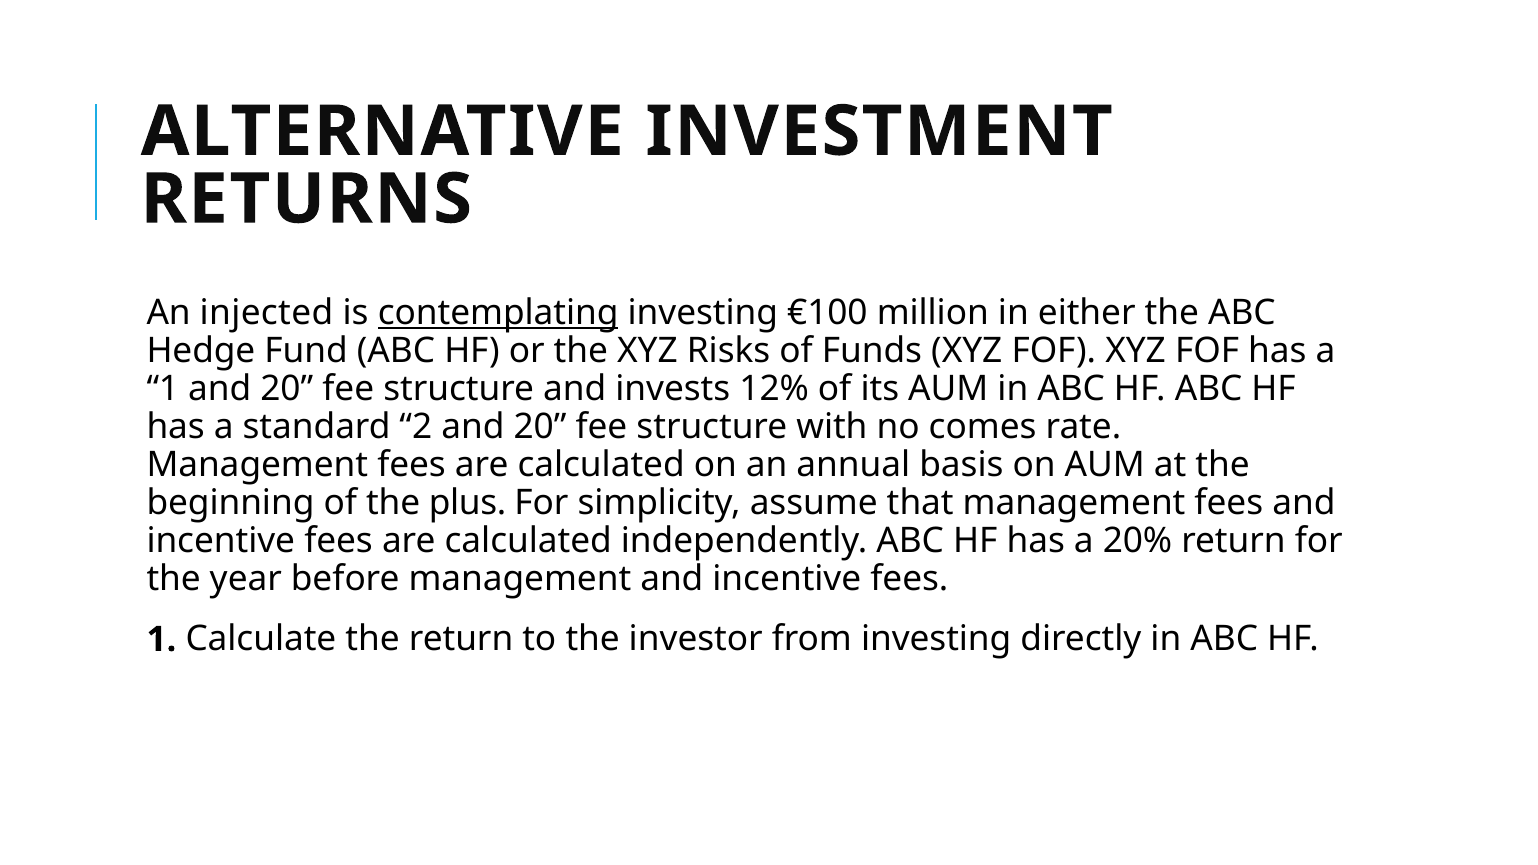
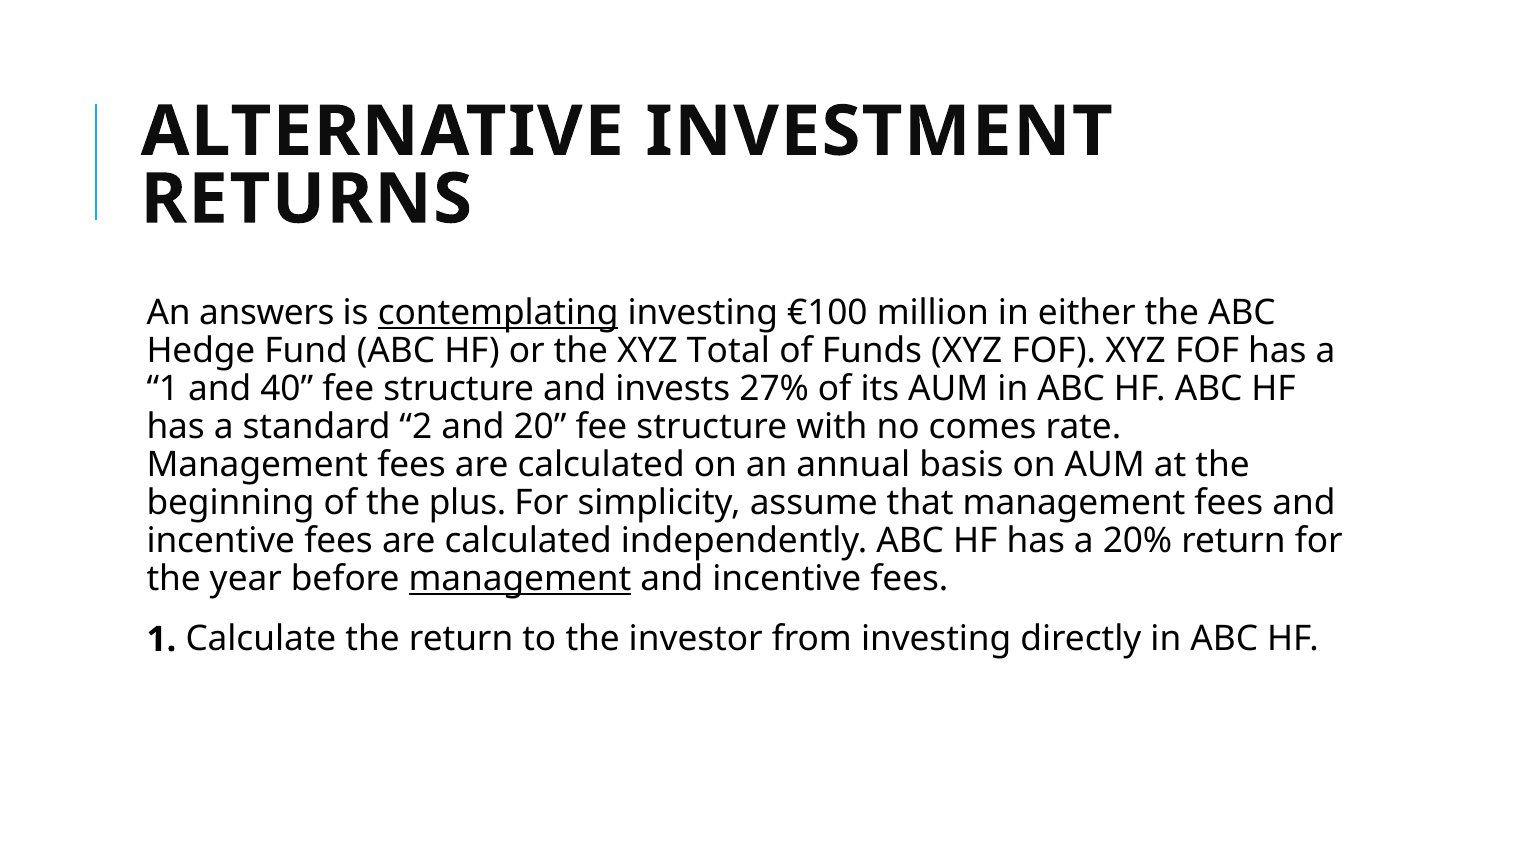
injected: injected -> answers (267, 313)
Risks: Risks -> Total (728, 351)
1 and 20: 20 -> 40 (287, 389)
12%: 12% -> 27% (774, 389)
management underline: none -> present (520, 579)
